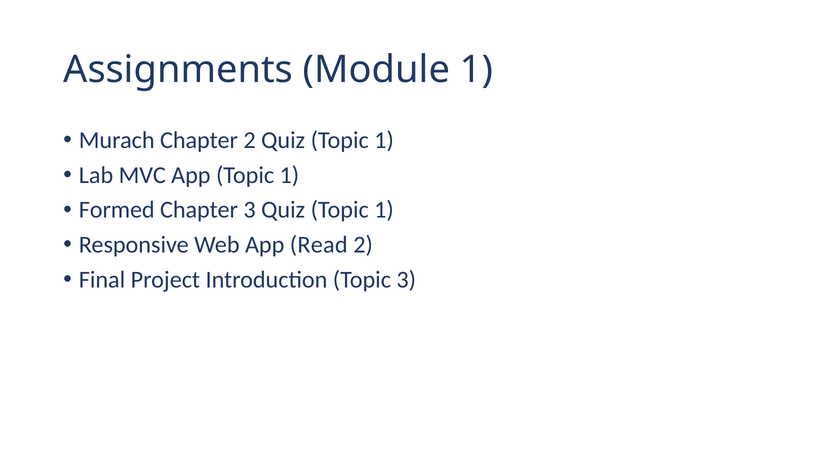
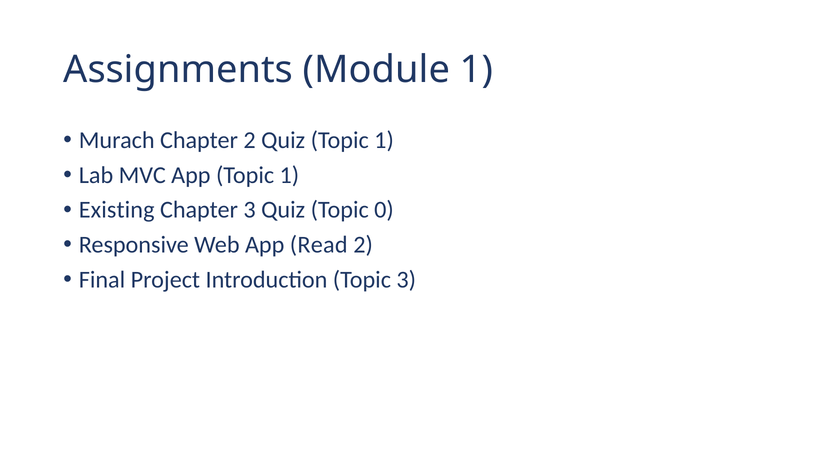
Formed: Formed -> Existing (117, 210)
3 Quiz Topic 1: 1 -> 0 (384, 210)
